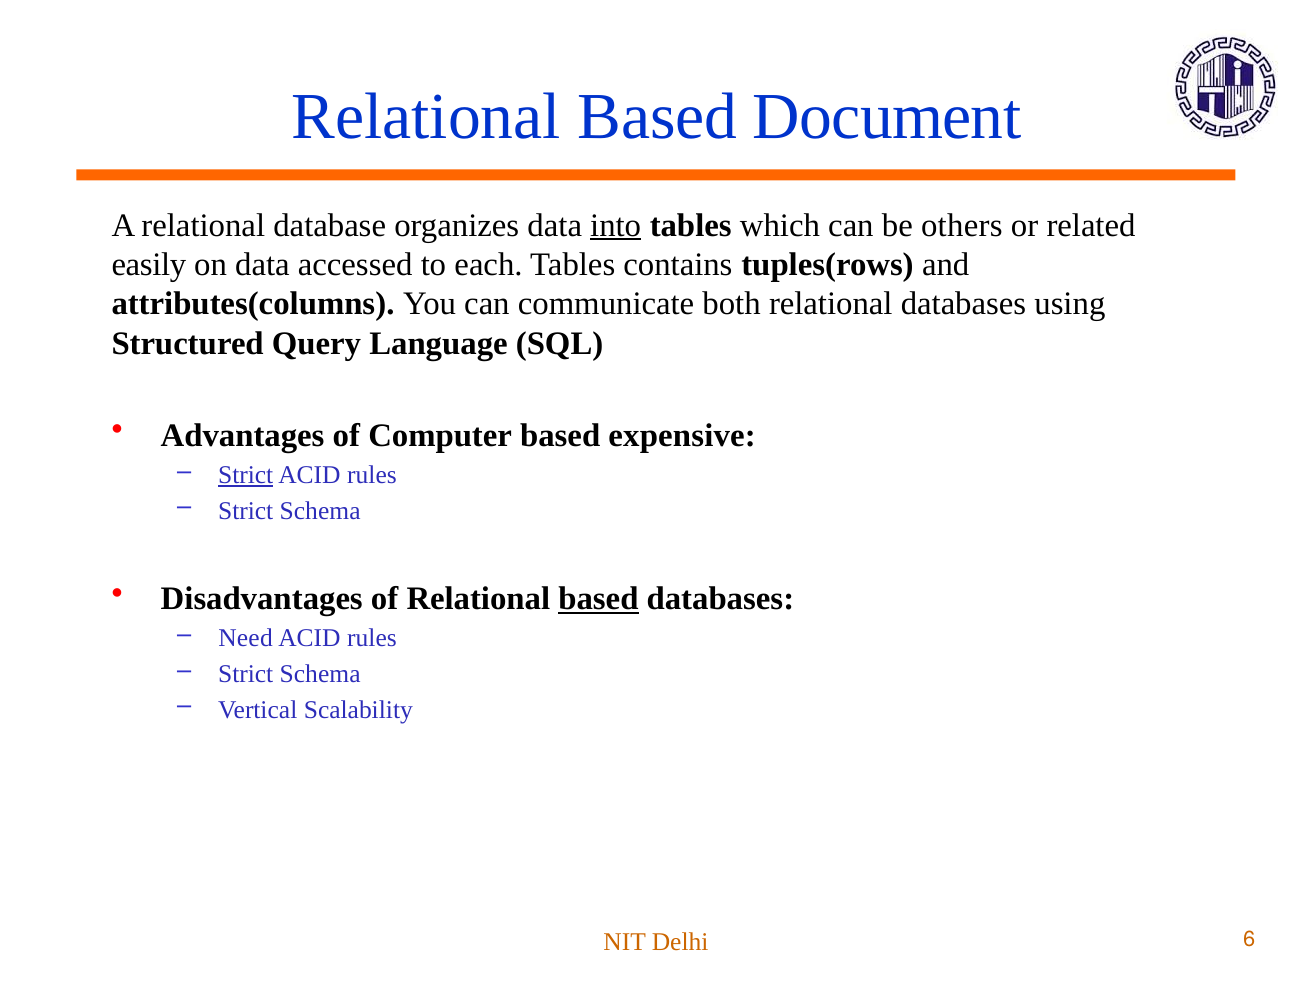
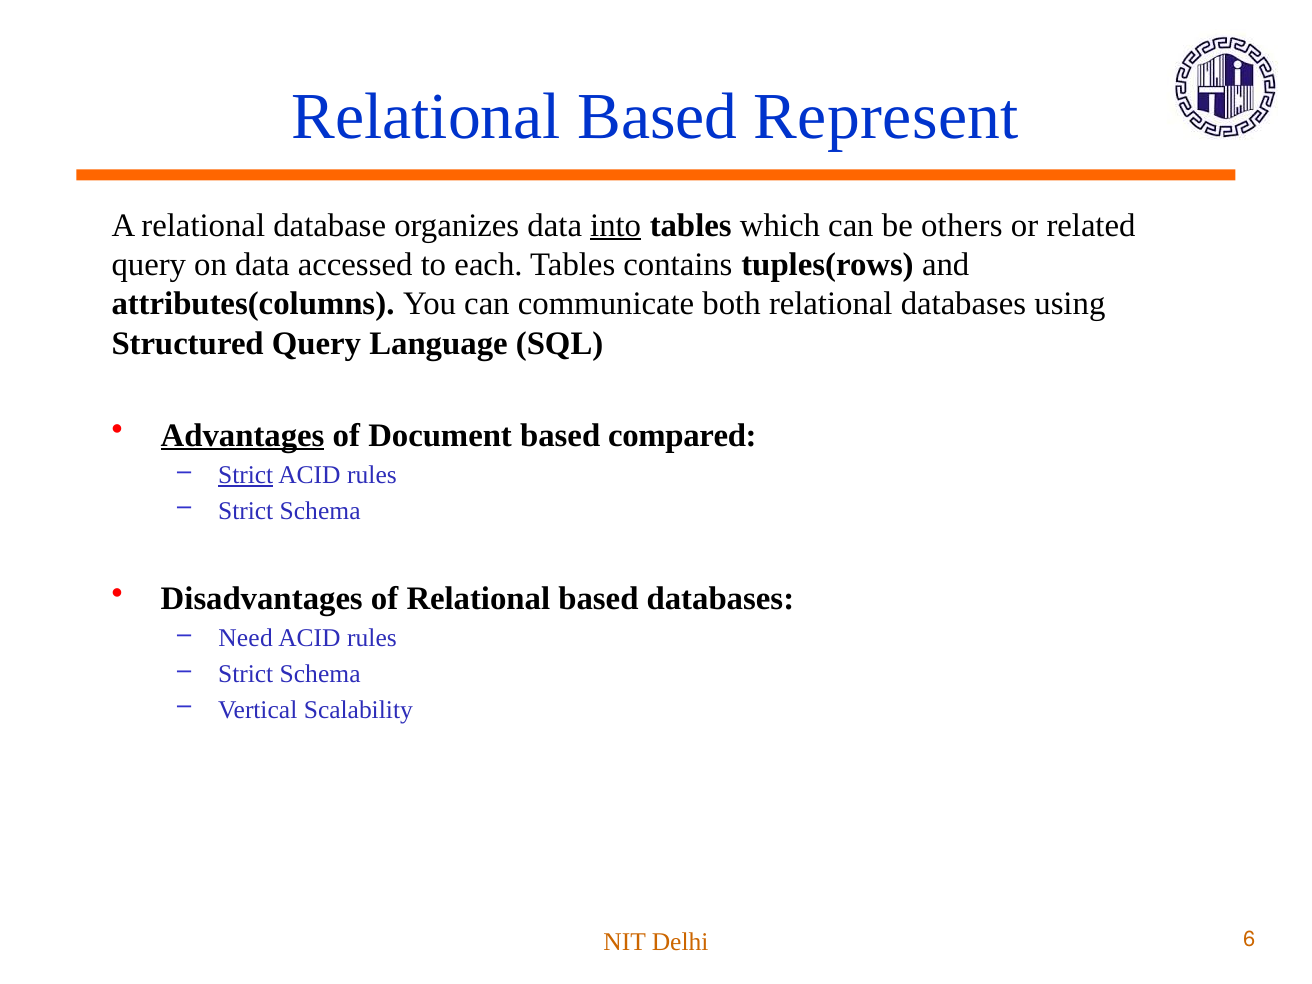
Document: Document -> Represent (887, 117)
easily: easily -> query (149, 265)
Advantages underline: none -> present (243, 435)
Computer: Computer -> Document (440, 435)
expensive: expensive -> compared (682, 435)
based underline: present -> none (598, 599)
